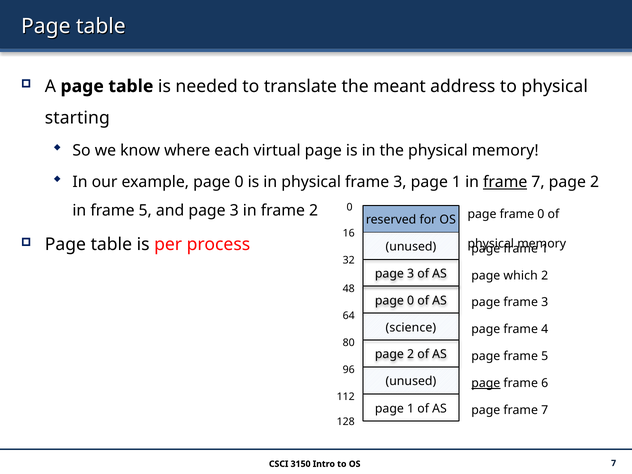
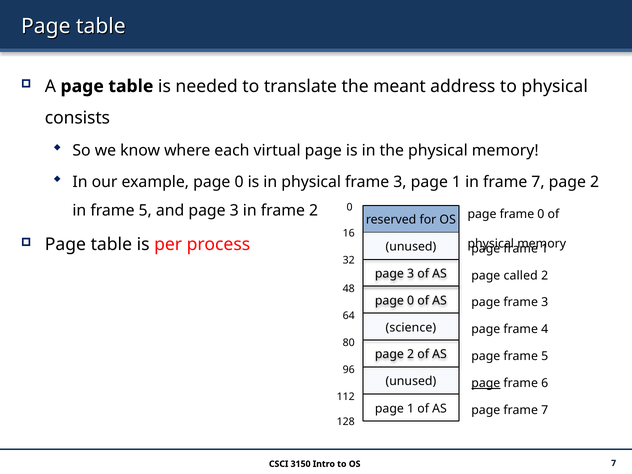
starting: starting -> consists (77, 118)
frame underline: present -> none (505, 182)
which: which -> called (521, 276)
